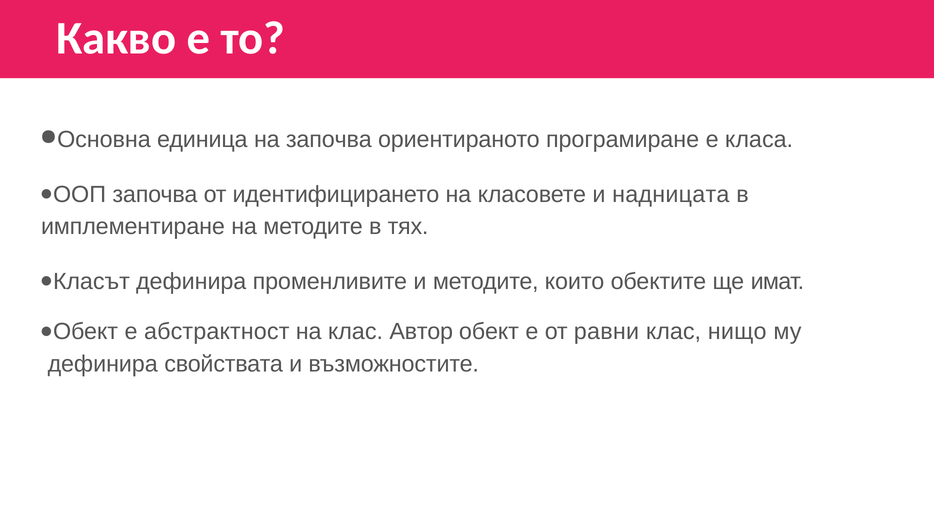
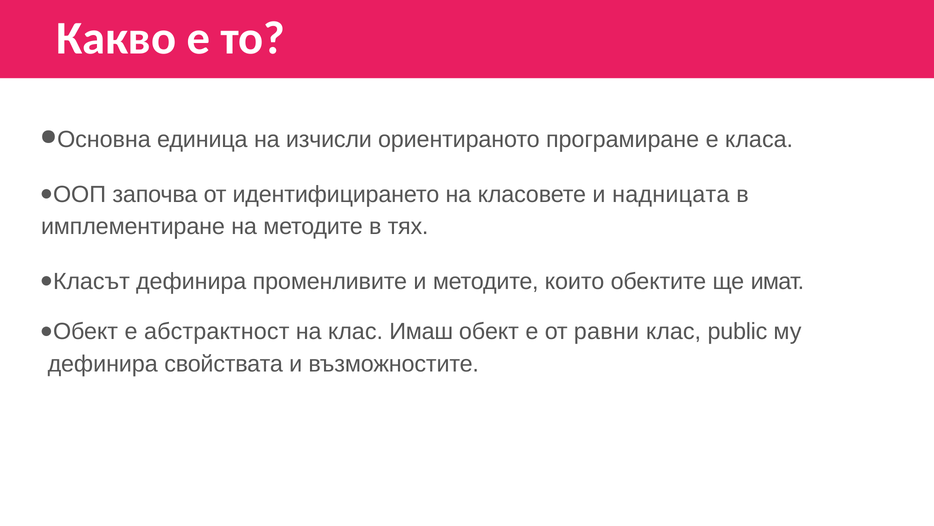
на започва: започва -> изчисли (329, 139)
Автор: Автор -> Имаш (421, 331)
нищо: нищо -> public (737, 331)
